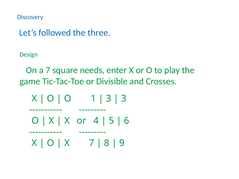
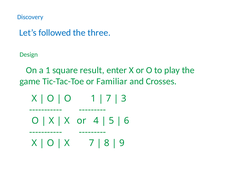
a 7: 7 -> 1 (48, 70)
needs: needs -> result (92, 70)
Divisible: Divisible -> Familiar (112, 81)
3: 3 -> 7 (109, 99)
